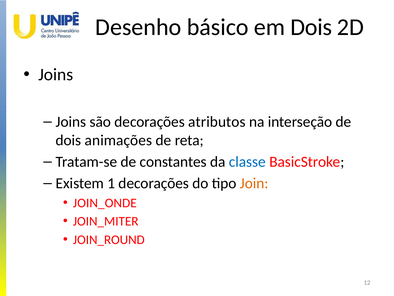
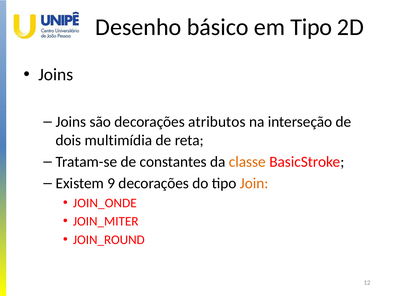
em Dois: Dois -> Tipo (311, 27)
animações: animações -> multimídia (118, 140)
classe colour: blue -> orange (247, 162)
1: 1 -> 9 (111, 183)
